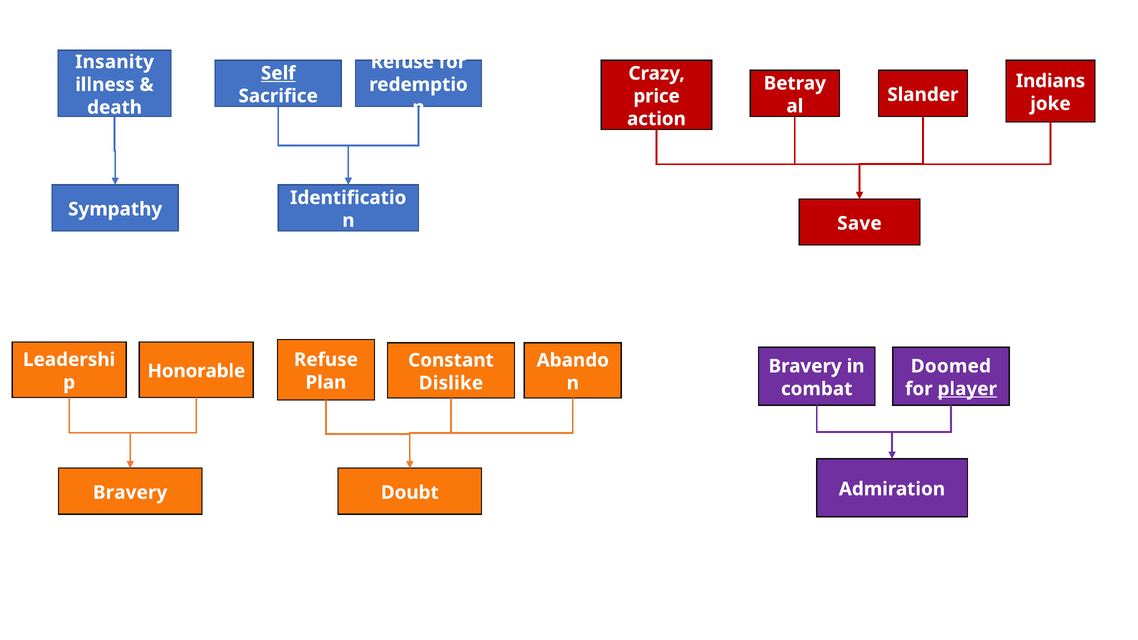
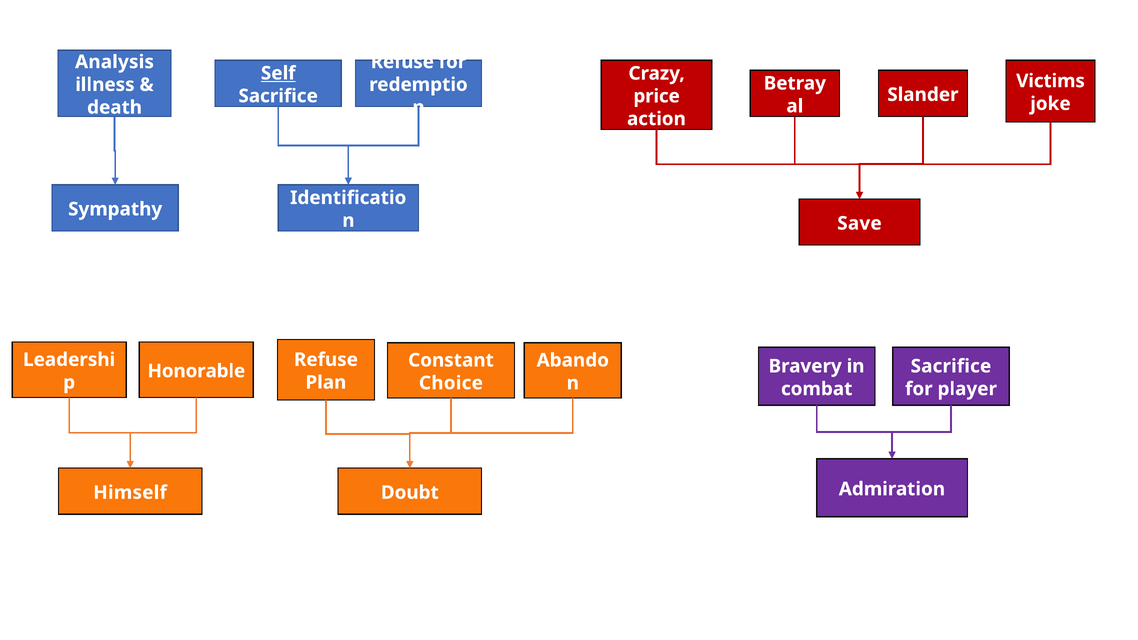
Insanity: Insanity -> Analysis (114, 62)
Indians: Indians -> Victims (1051, 81)
Doomed: Doomed -> Sacrifice (951, 366)
Dislike: Dislike -> Choice (451, 383)
player underline: present -> none (967, 389)
Bravery: Bravery -> Himself (130, 493)
